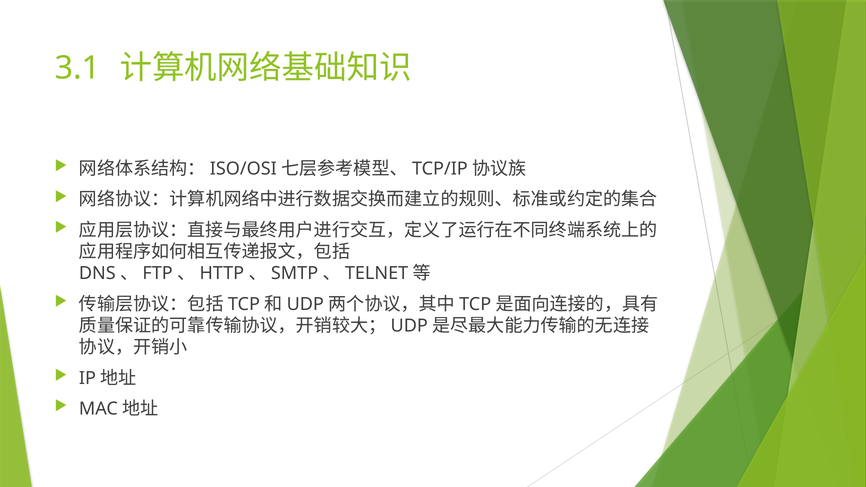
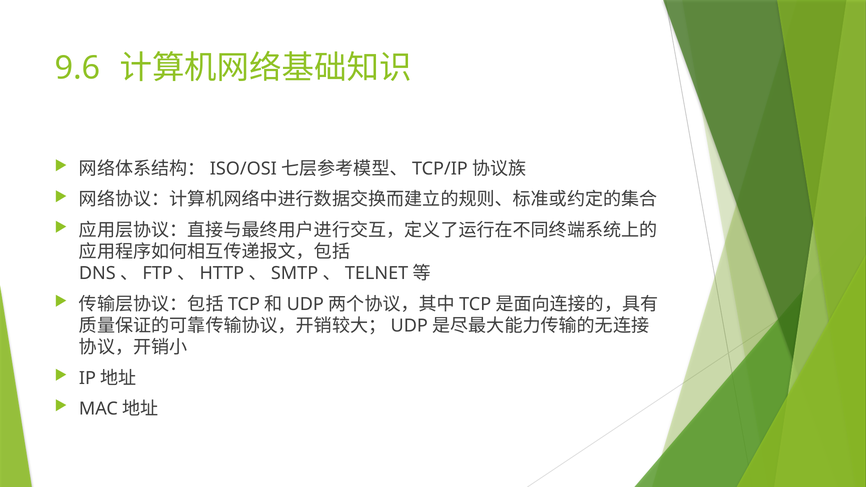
3.1: 3.1 -> 9.6 (78, 68)
